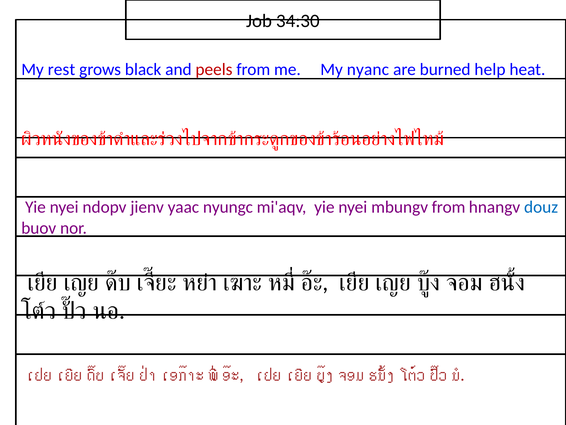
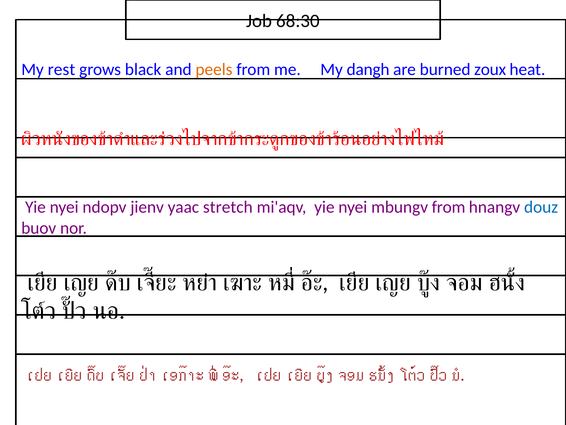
34:30: 34:30 -> 68:30 (298, 21)
peels colour: red -> orange (214, 69)
nyanc: nyanc -> dangh (368, 69)
help: help -> zoux (490, 69)
nyungc: nyungc -> stretch (228, 207)
